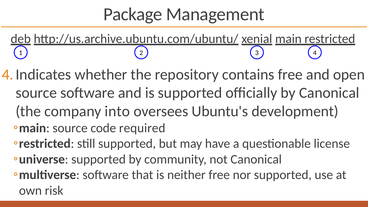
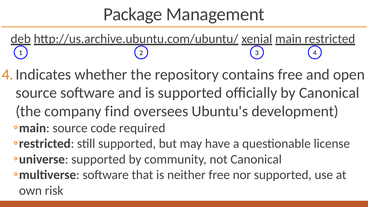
into: into -> find (117, 111)
